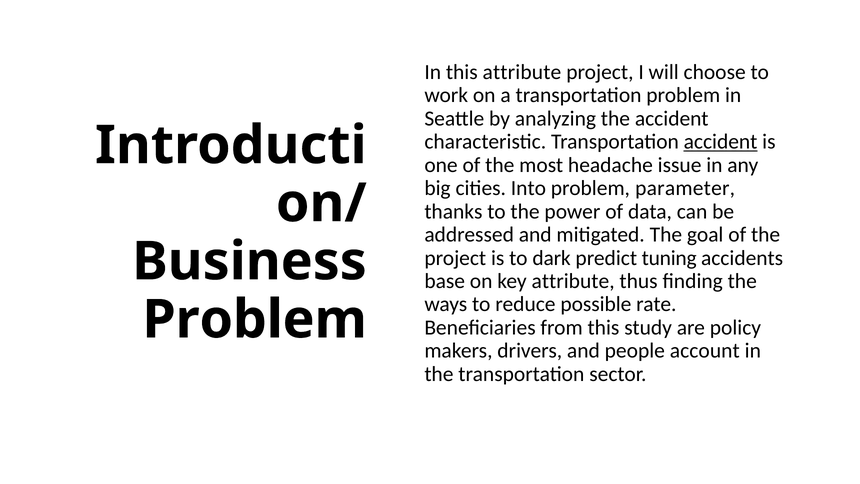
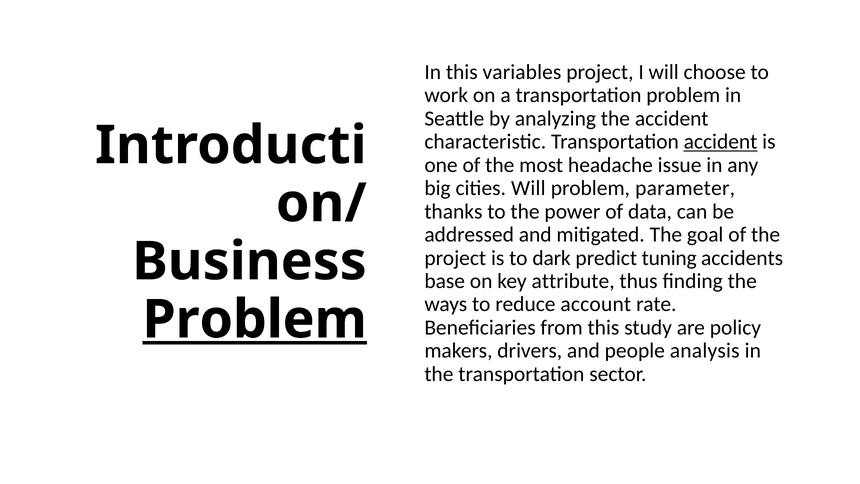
this attribute: attribute -> variables (522, 72)
cities Into: Into -> Will (528, 188)
possible: possible -> account (596, 304)
Problem underline: none -> present (255, 319)
account: account -> analysis (705, 351)
